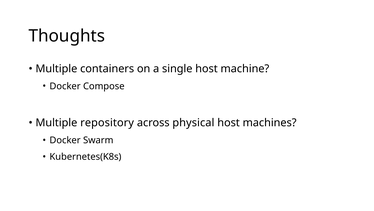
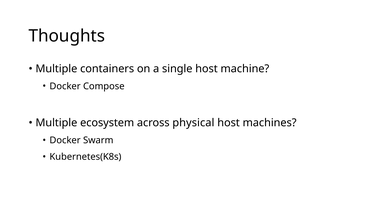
repository: repository -> ecosystem (107, 123)
